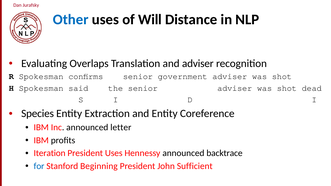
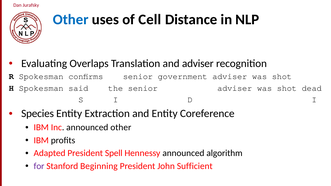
Will: Will -> Cell (150, 20)
announced letter: letter -> other (121, 128)
Iteration: Iteration -> Adapted (50, 153)
President Uses: Uses -> Spell (114, 153)
backtrace: backtrace -> algorithm (224, 153)
for colour: blue -> purple (39, 166)
